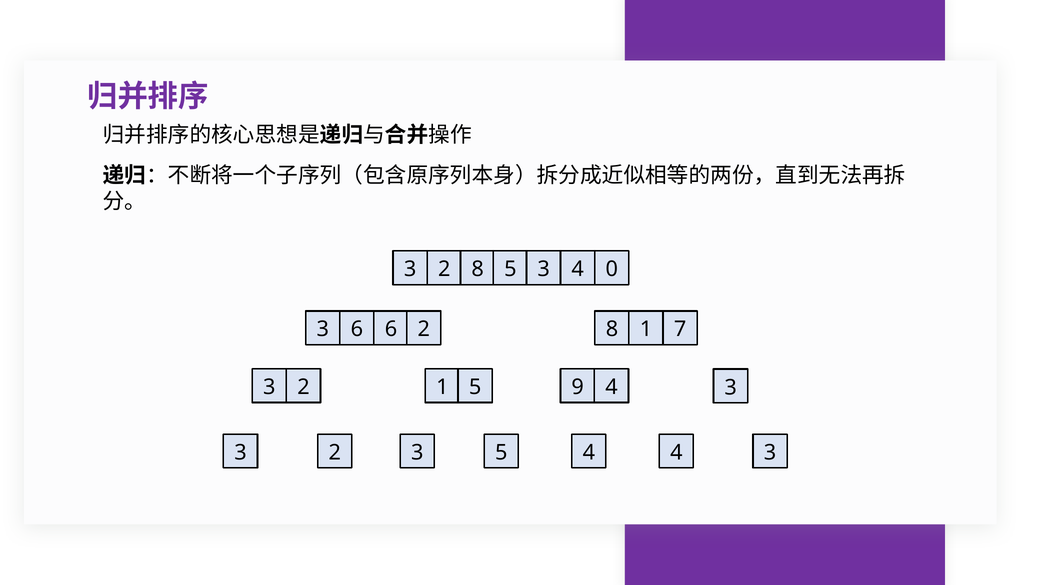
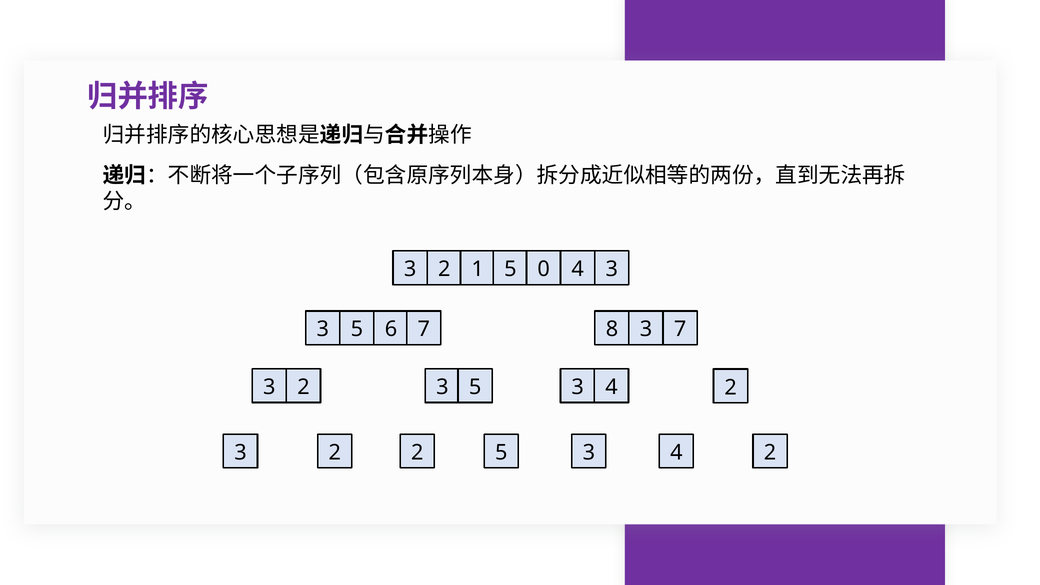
3 2 8: 8 -> 1 (478, 269)
5 3: 3 -> 0 (544, 269)
4 0: 0 -> 3 (612, 269)
6: 6 -> 5 (357, 329)
6 2: 2 -> 7 (424, 329)
8 1: 1 -> 3 (646, 329)
3 2 1: 1 -> 3 (442, 387)
9: 9 -> 3 (578, 387)
3: 3 -> 2 (731, 387)
2 3: 3 -> 2 (417, 452)
4: 4 -> 3 (589, 452)
3: 3 -> 2 (770, 452)
